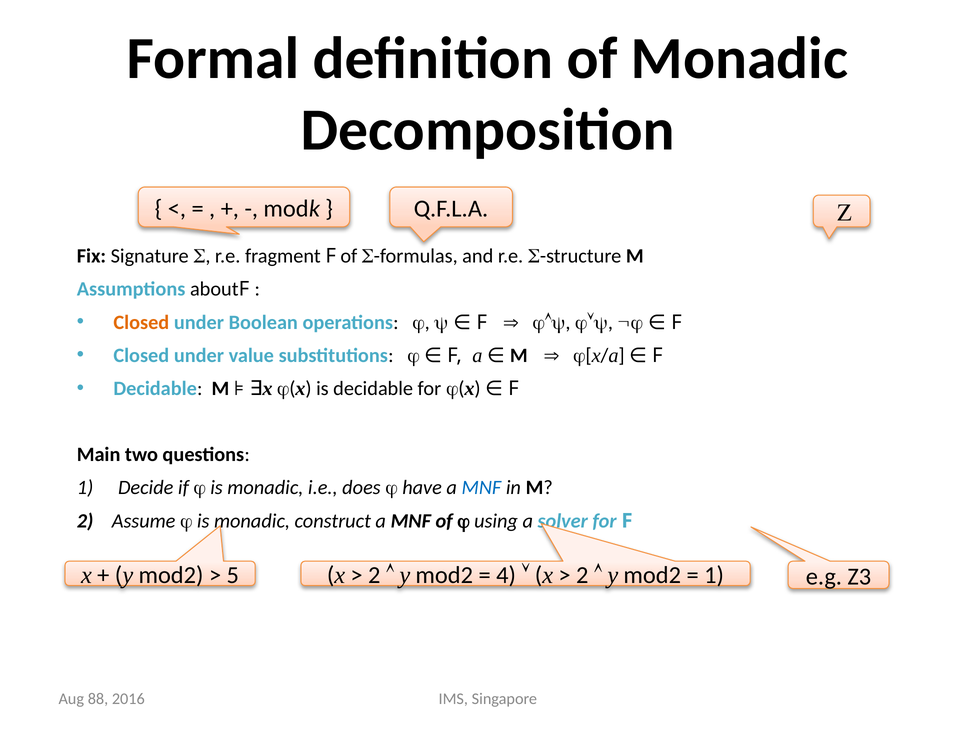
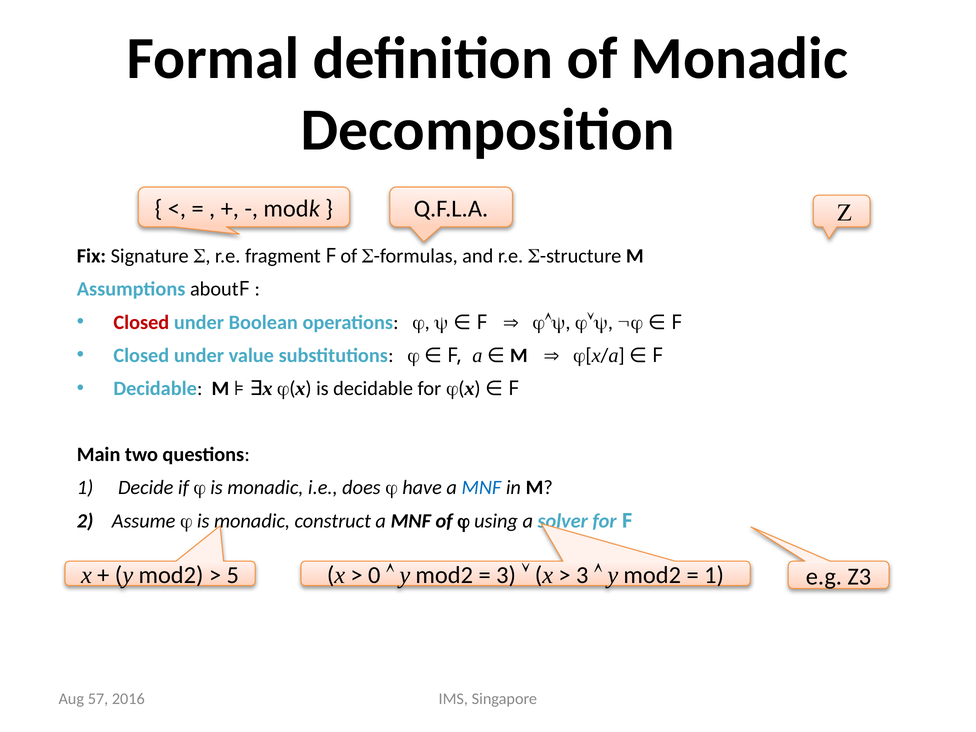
Closed colour: orange -> red (141, 322)
2: 2 -> 0 (374, 575)
4: 4 -> 3 (506, 575)
2: 2 -> 3 (582, 575)
88: 88 -> 57 (98, 699)
